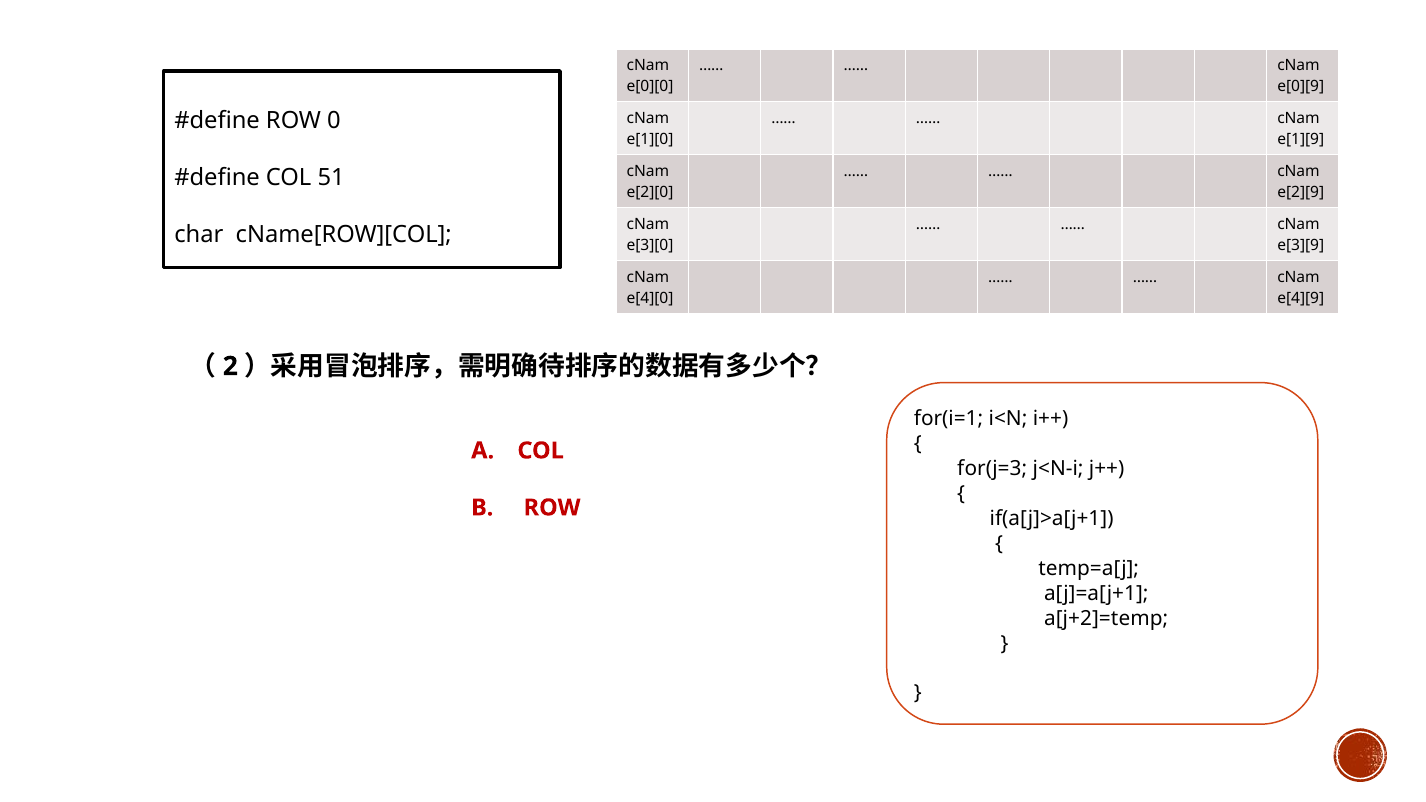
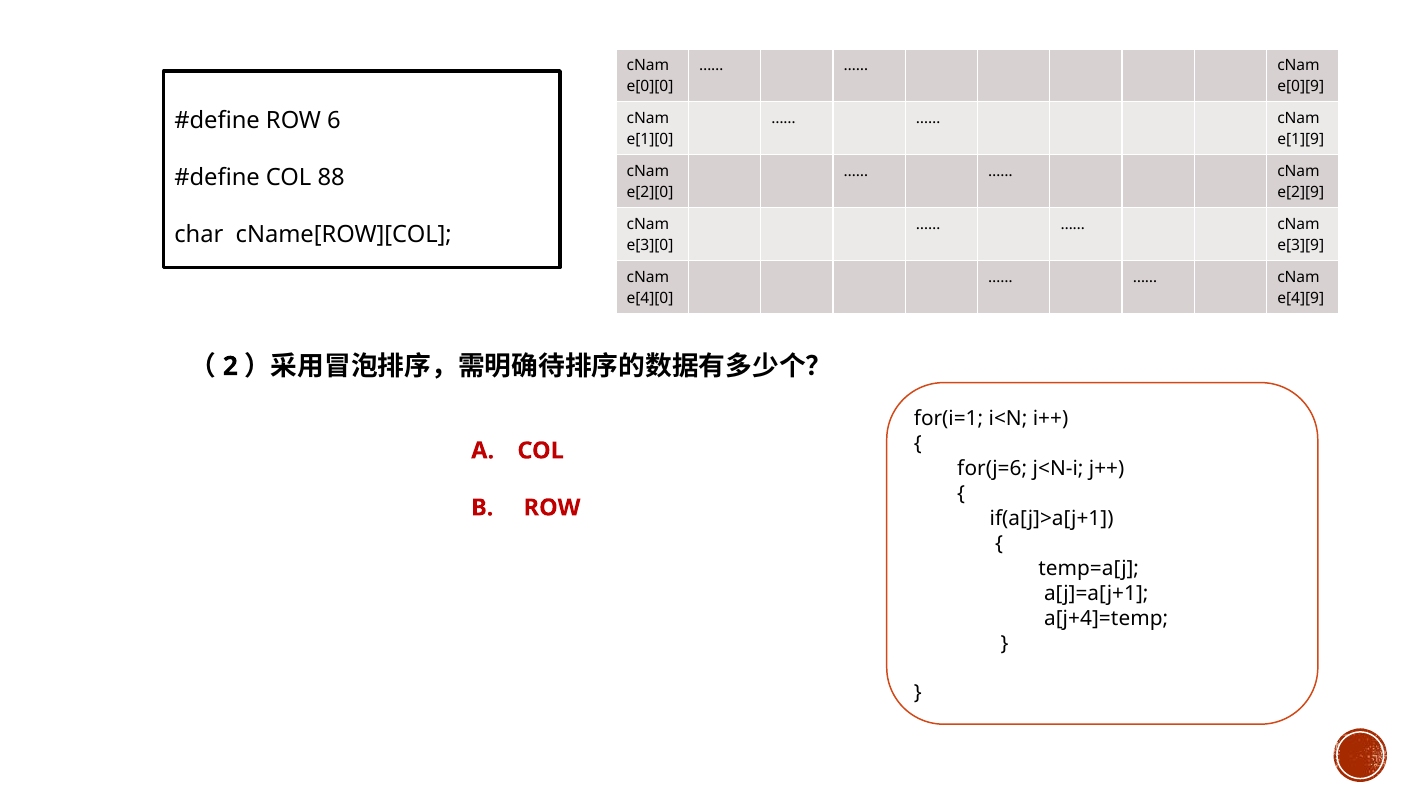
0: 0 -> 6 (334, 121)
51: 51 -> 88 (331, 178)
for(j=3: for(j=3 -> for(j=6 (992, 468)
a[j+2]=temp: a[j+2]=temp -> a[j+4]=temp (1106, 618)
